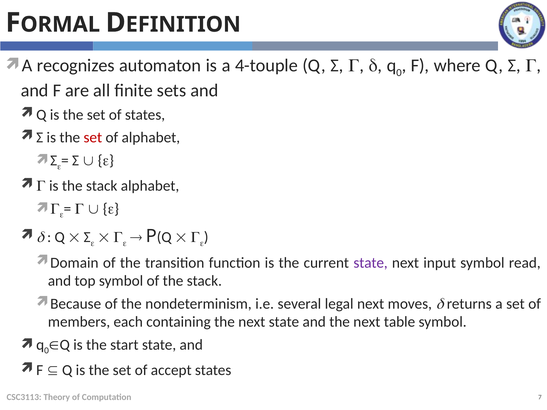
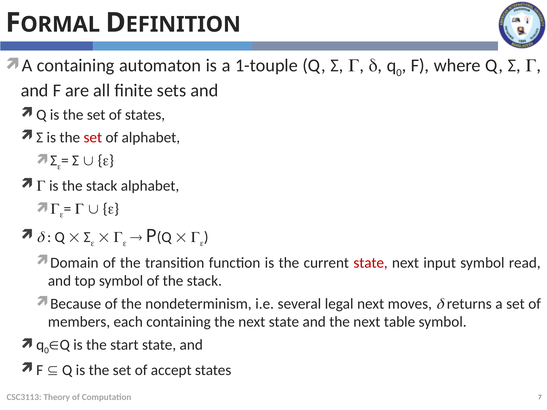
recognizes: recognizes -> containing (76, 66)
4-touple: 4-touple -> 1-touple (266, 66)
state colour: purple -> red (371, 263)
